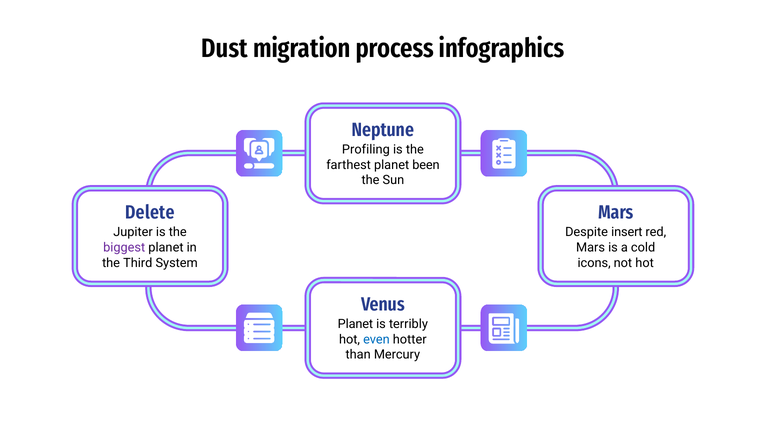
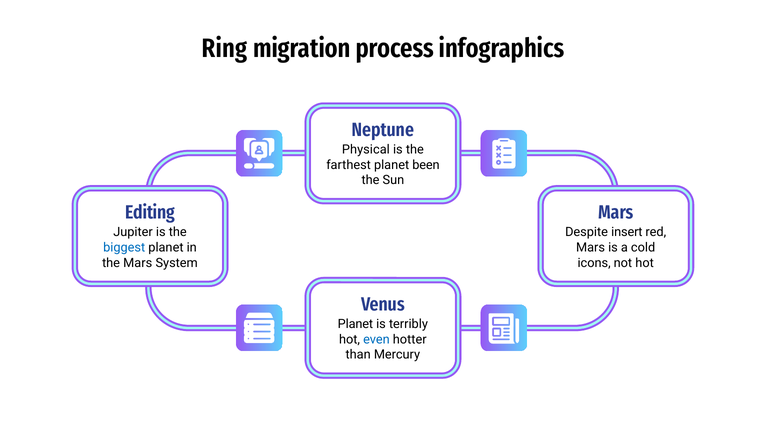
Dust: Dust -> Ring (225, 49)
Profiling: Profiling -> Physical (366, 149)
Delete: Delete -> Editing (150, 213)
biggest colour: purple -> blue (124, 247)
the Third: Third -> Mars (138, 263)
